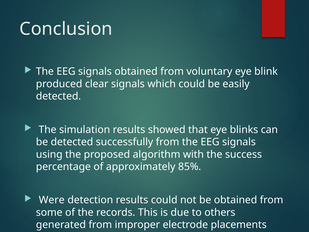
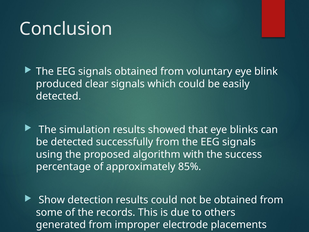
Were: Were -> Show (52, 200)
